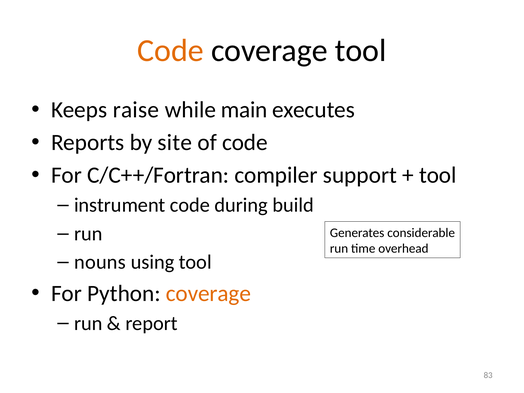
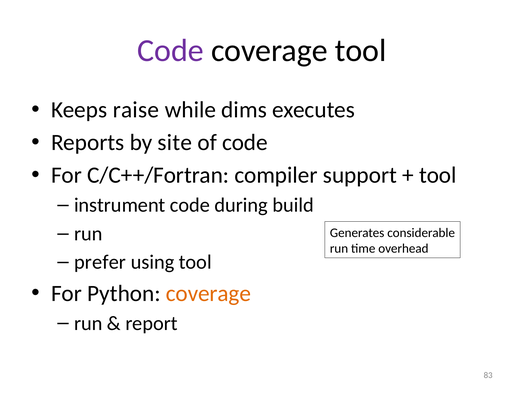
Code colour: orange -> purple (171, 51)
main: main -> dims (244, 110)
nouns: nouns -> prefer (100, 262)
